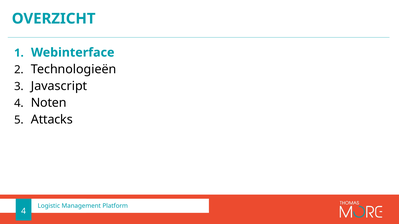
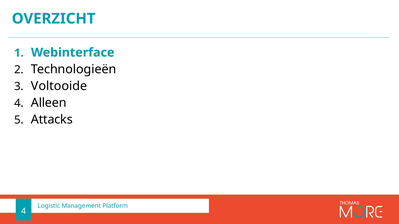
Javascript: Javascript -> Voltooide (59, 86)
Noten: Noten -> Alleen (49, 103)
